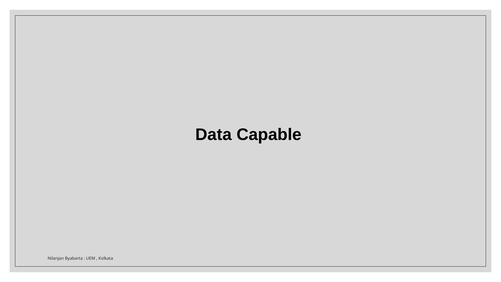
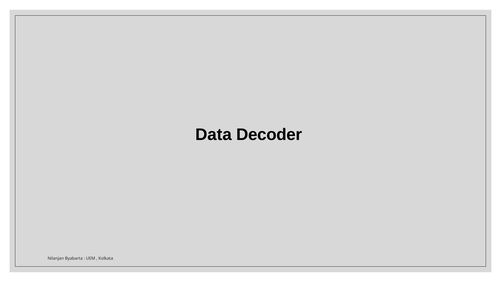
Capable: Capable -> Decoder (269, 134)
